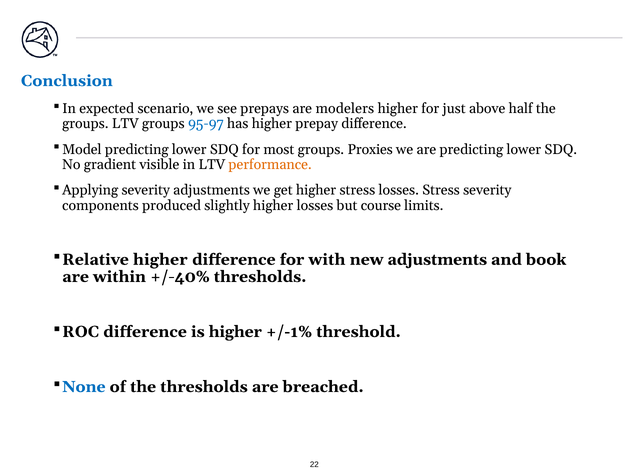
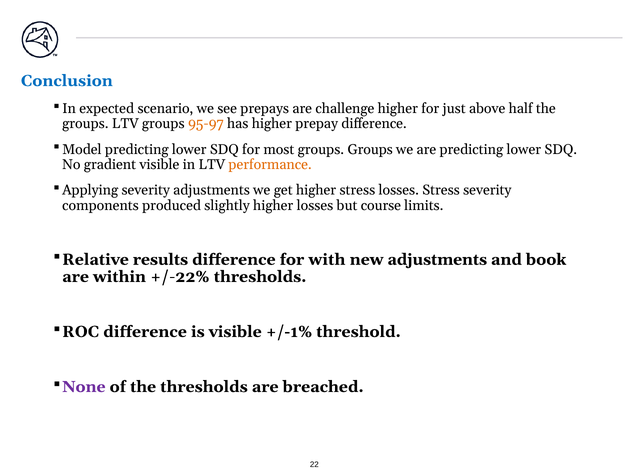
modelers: modelers -> challenge (345, 109)
95-97 colour: blue -> orange (206, 124)
groups Proxies: Proxies -> Groups (370, 149)
Relative higher: higher -> results (160, 260)
+/-40%: +/-40% -> +/-22% (180, 277)
is higher: higher -> visible (235, 332)
None colour: blue -> purple (84, 387)
